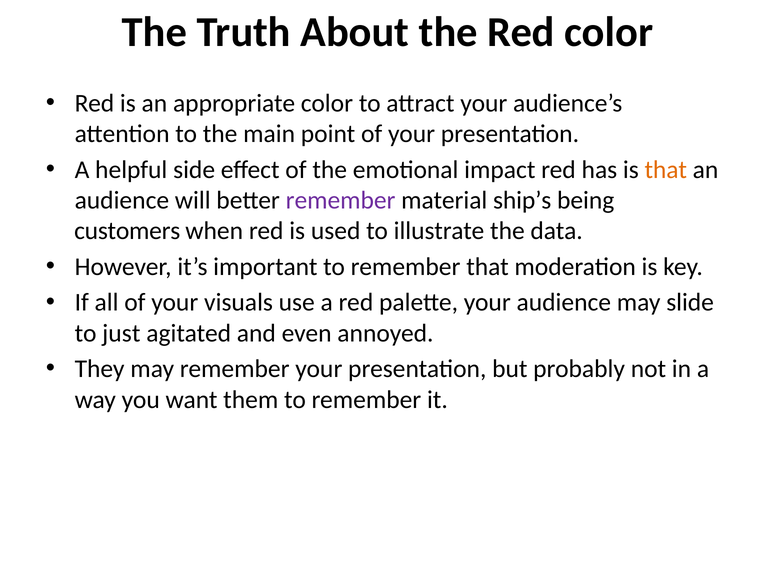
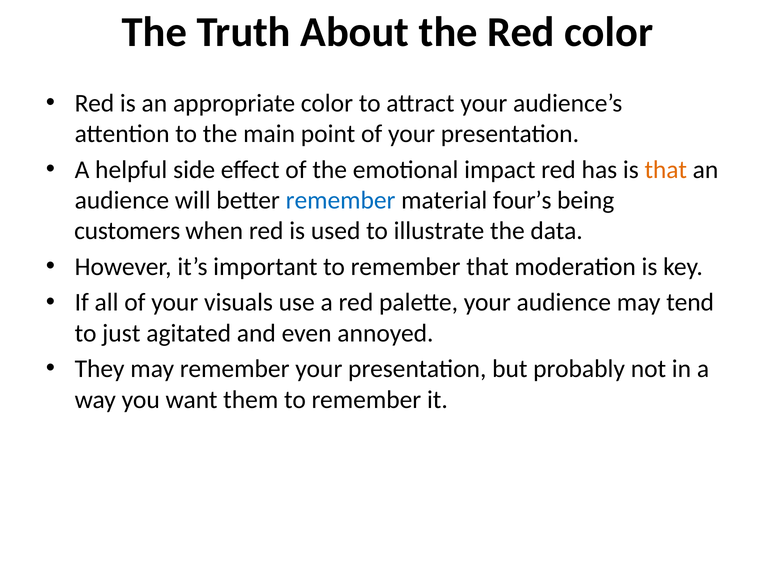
remember colour: purple -> blue (341, 200)
ship’s: ship’s -> four’s (522, 200)
slide: slide -> tend (690, 302)
